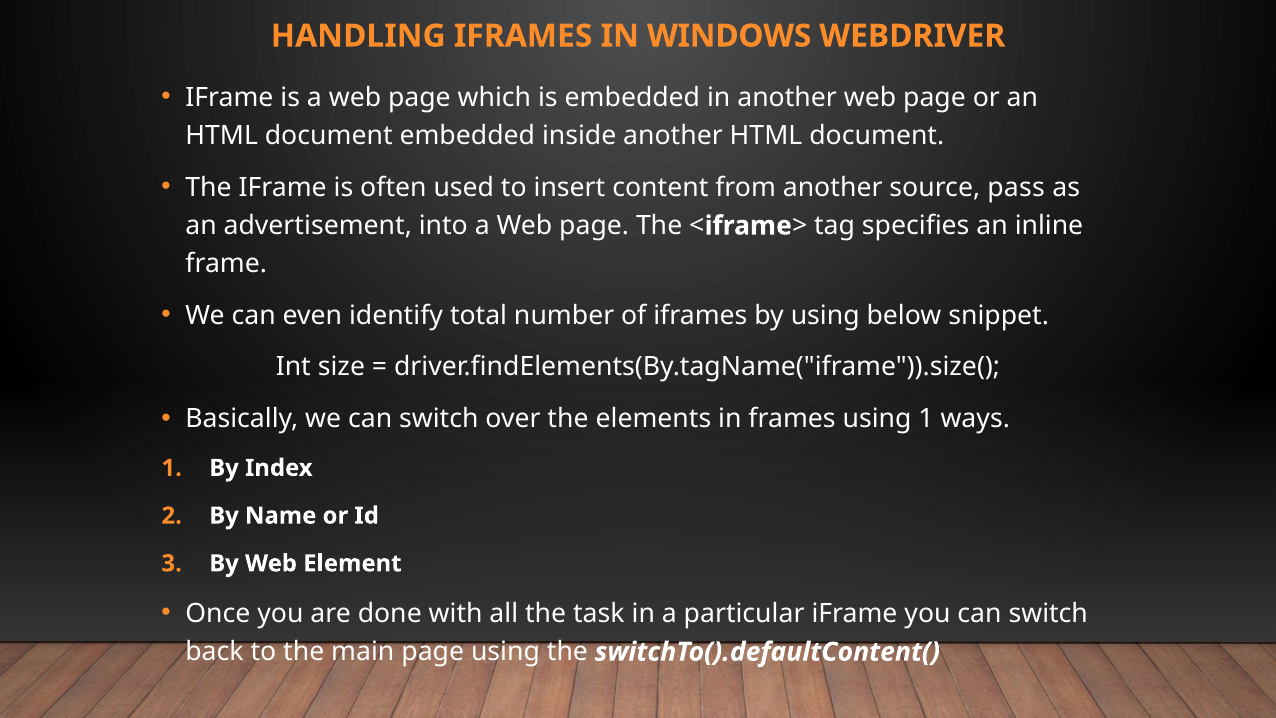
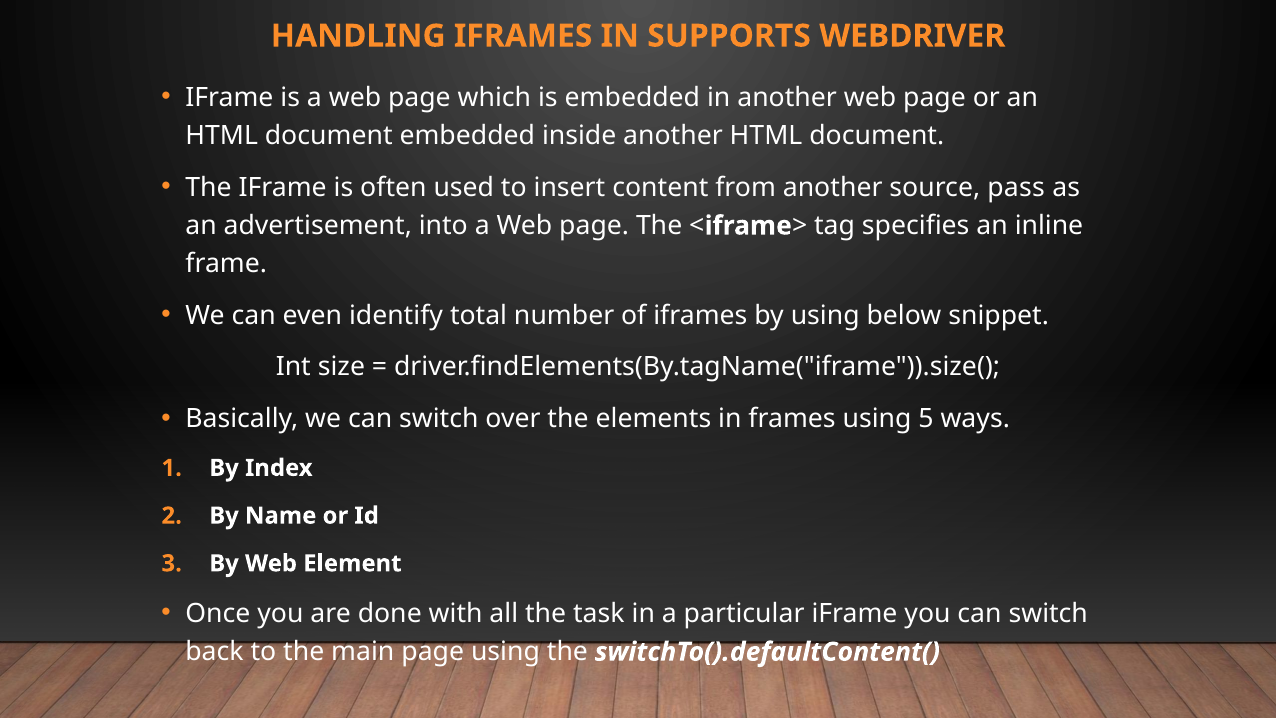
WINDOWS: WINDOWS -> SUPPORTS (729, 36)
using 1: 1 -> 5 (926, 419)
